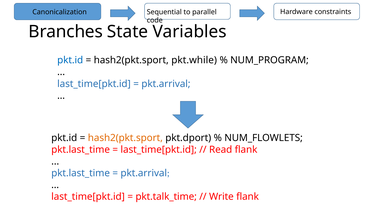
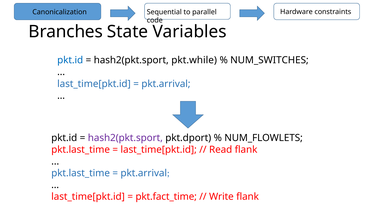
NUM_PROGRAM: NUM_PROGRAM -> NUM_SWITCHES (269, 60)
hash2(pkt.sport colour: orange -> purple (125, 137)
pkt.talk_time: pkt.talk_time -> pkt.fact_time (166, 196)
